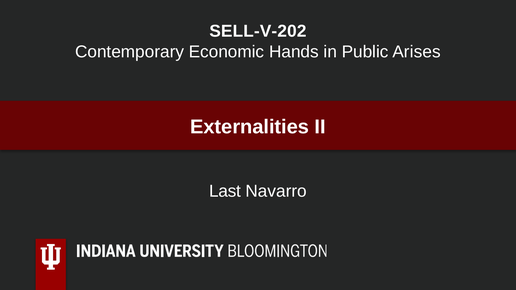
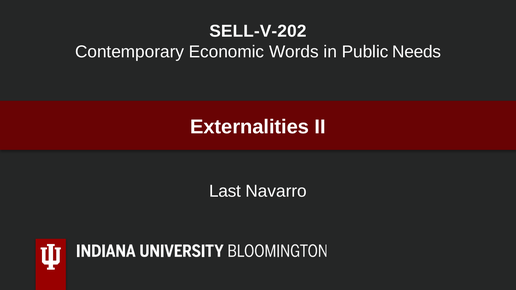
Hands: Hands -> Words (294, 52)
Arises: Arises -> Needs (417, 52)
